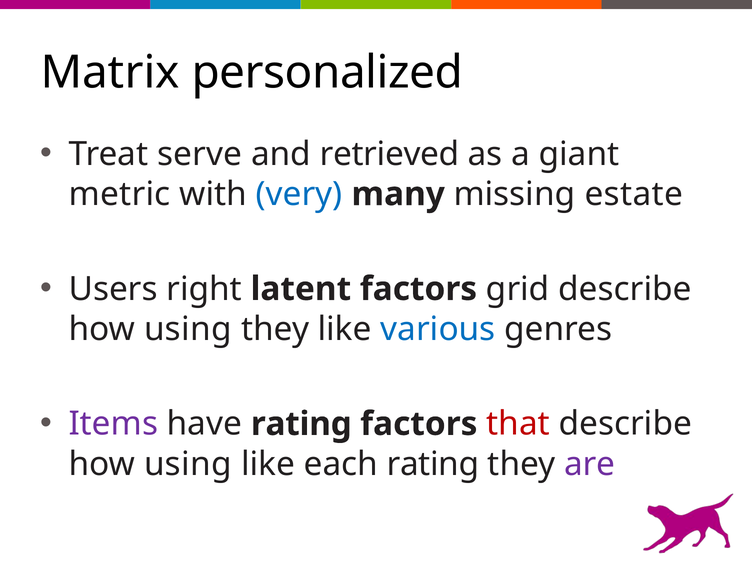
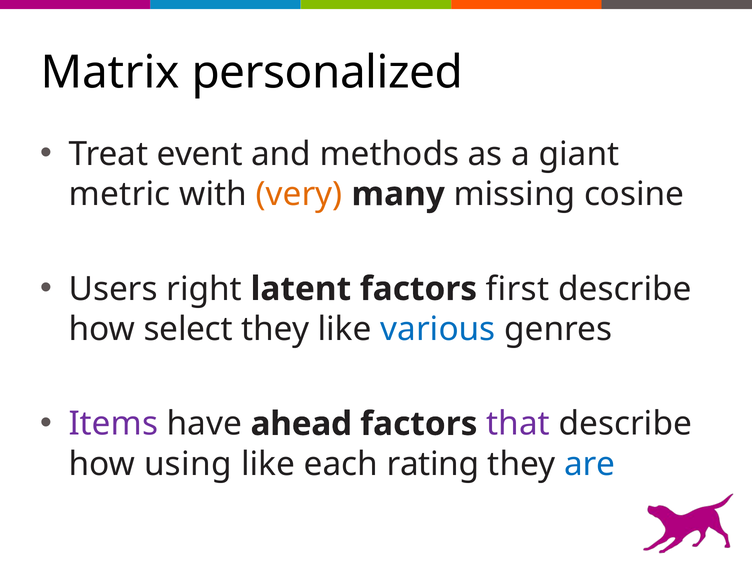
serve: serve -> event (200, 154)
retrieved: retrieved -> methods (389, 154)
very colour: blue -> orange (299, 194)
estate: estate -> cosine (634, 194)
grid: grid -> first (518, 289)
using: using -> select (188, 329)
have rating: rating -> ahead (301, 424)
that colour: red -> purple (518, 424)
are colour: purple -> blue (590, 464)
